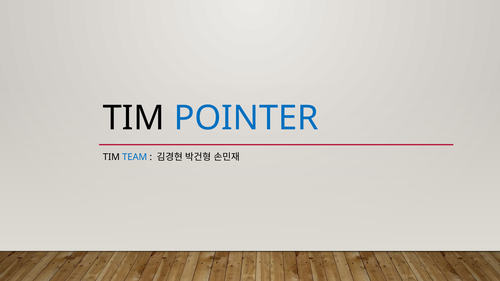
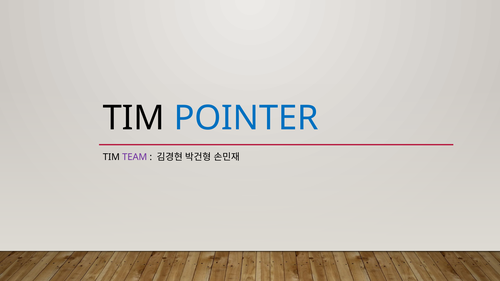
TEAM colour: blue -> purple (135, 157)
